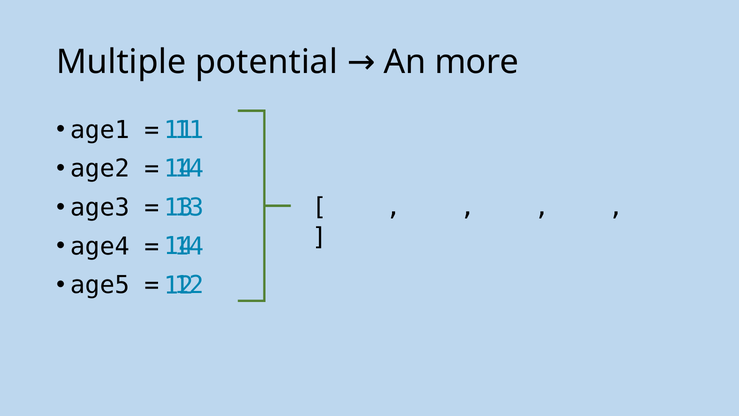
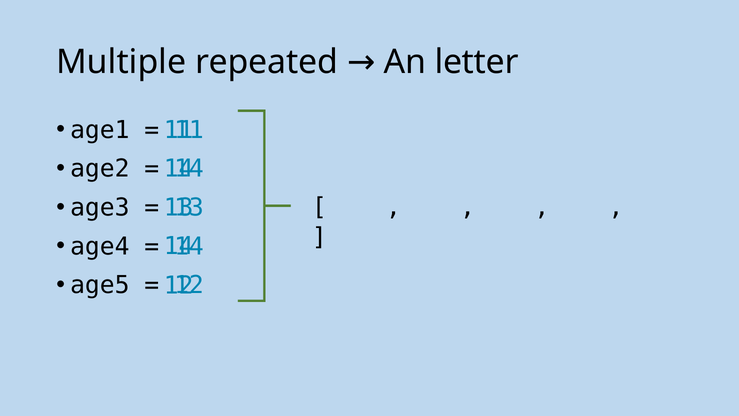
potential: potential -> repeated (267, 62)
more: more -> letter (477, 62)
